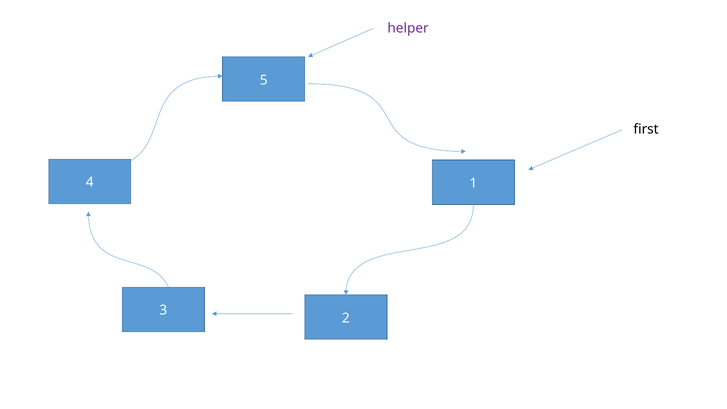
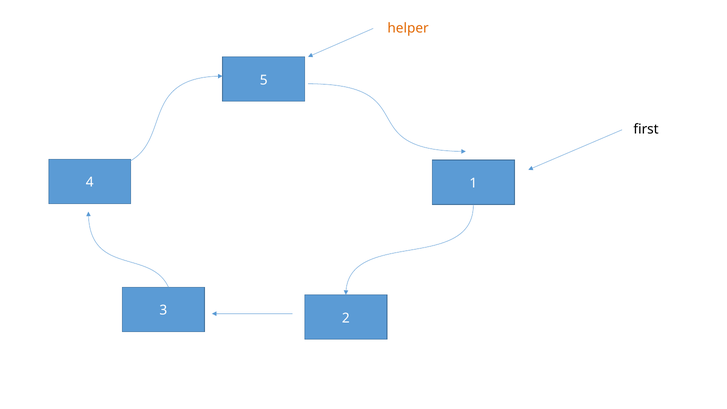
helper colour: purple -> orange (408, 28)
